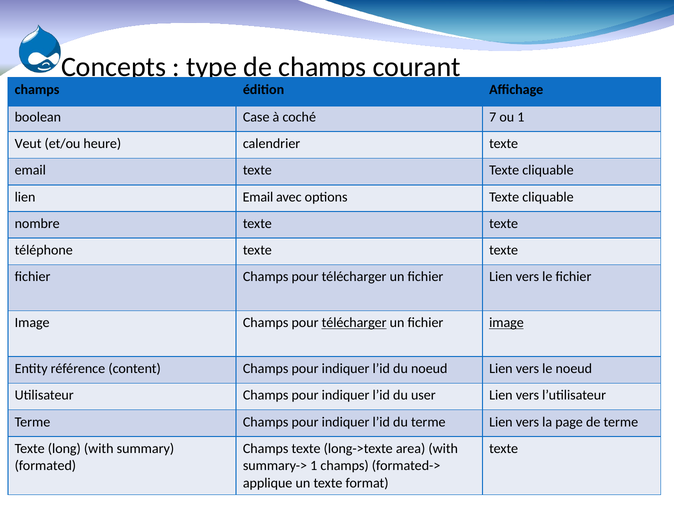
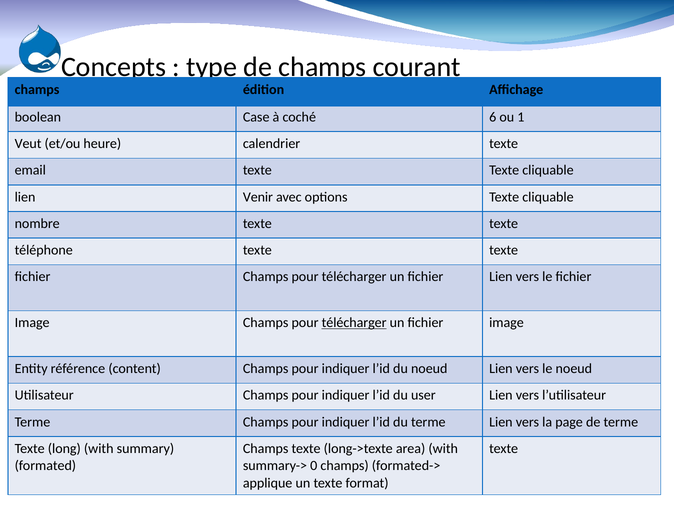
7: 7 -> 6 (493, 117)
lien Email: Email -> Venir (258, 197)
image underline: present -> none (506, 323)
summary-> 1: 1 -> 0 (314, 466)
